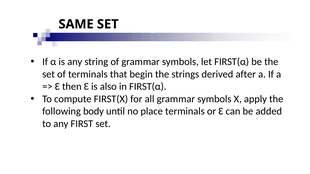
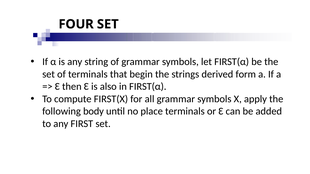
SAME: SAME -> FOUR (76, 24)
after: after -> form (246, 74)
